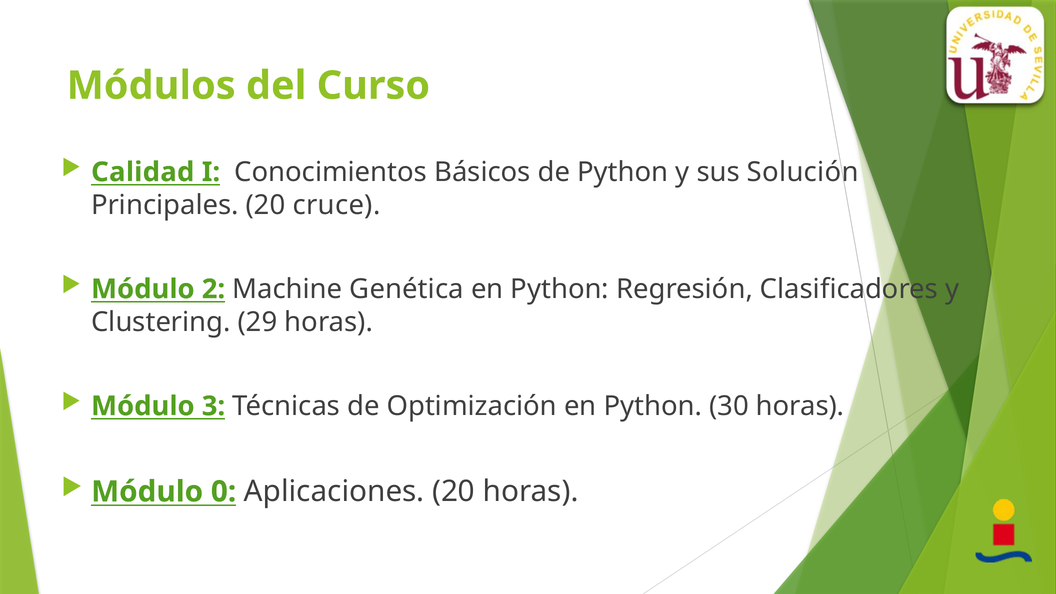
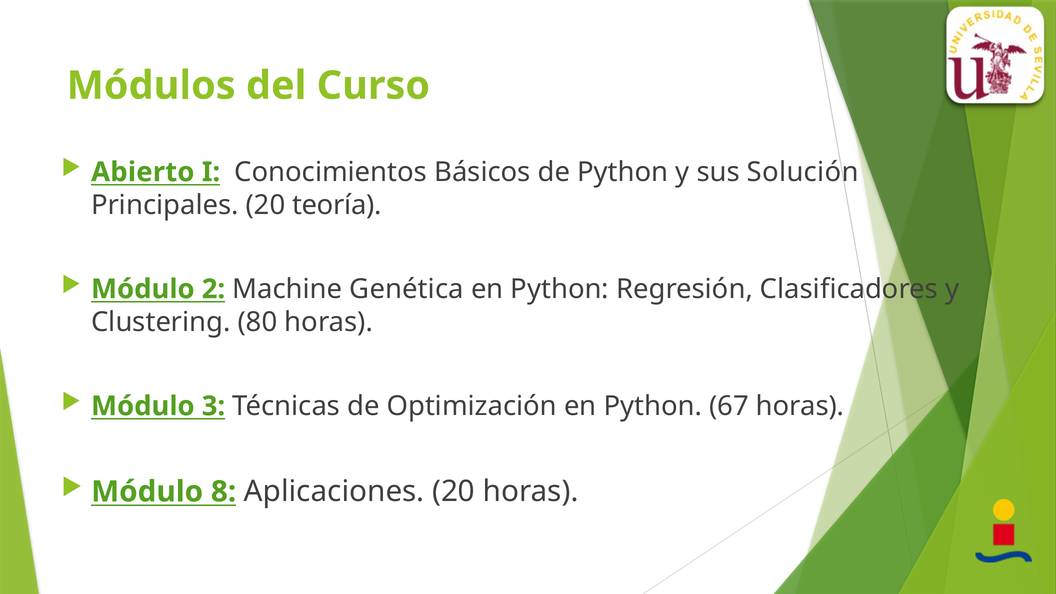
Calidad: Calidad -> Abierto (143, 172)
cruce: cruce -> teoría (337, 205)
29: 29 -> 80 (258, 322)
30: 30 -> 67 (729, 406)
0: 0 -> 8 (224, 492)
